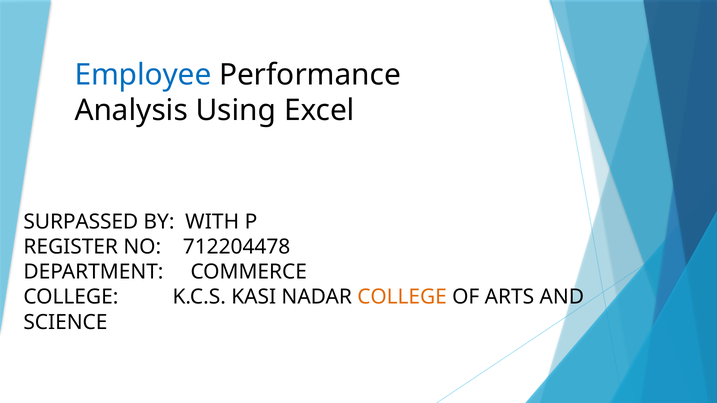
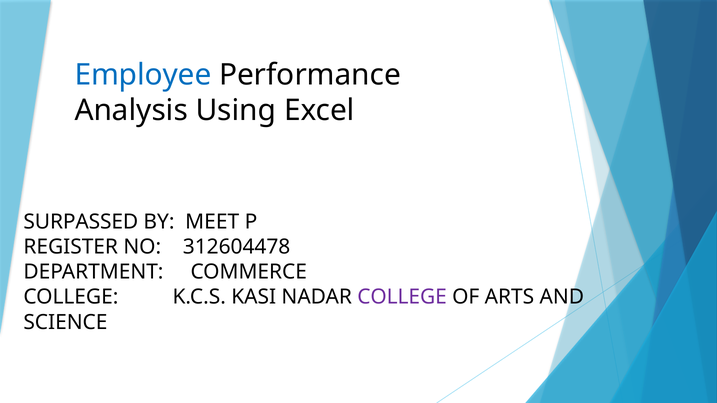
WITH: WITH -> MEET (212, 222)
712204478: 712204478 -> 312604478 (237, 247)
COLLEGE colour: orange -> purple (402, 297)
